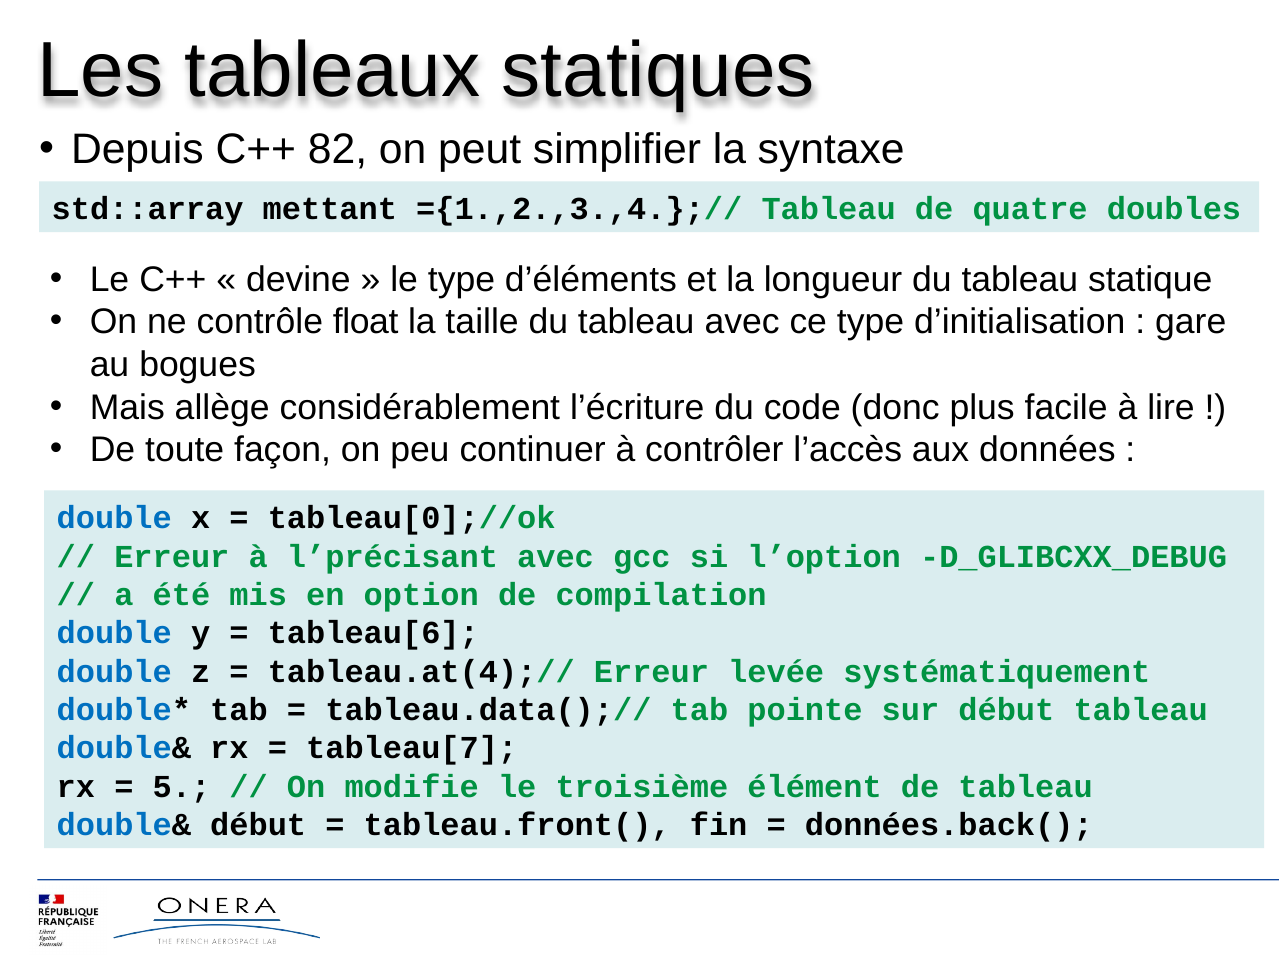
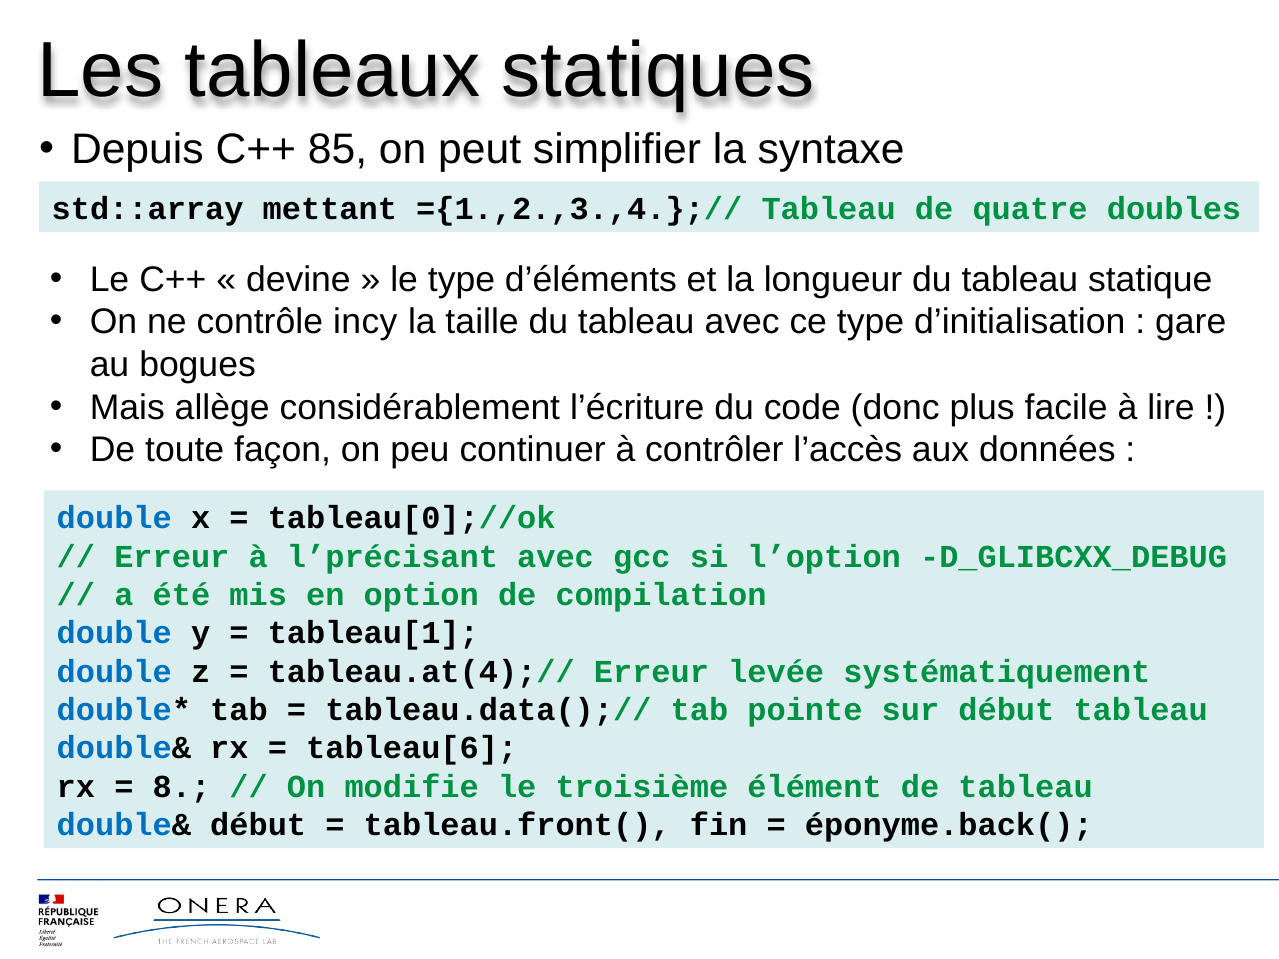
82: 82 -> 85 (337, 149)
float: float -> incy (365, 322)
tableau[6: tableau[6 -> tableau[1 (373, 633)
tableau[7: tableau[7 -> tableau[6 (412, 749)
5: 5 -> 8 (181, 787)
données.back(: données.back( -> éponyme.back( (949, 825)
